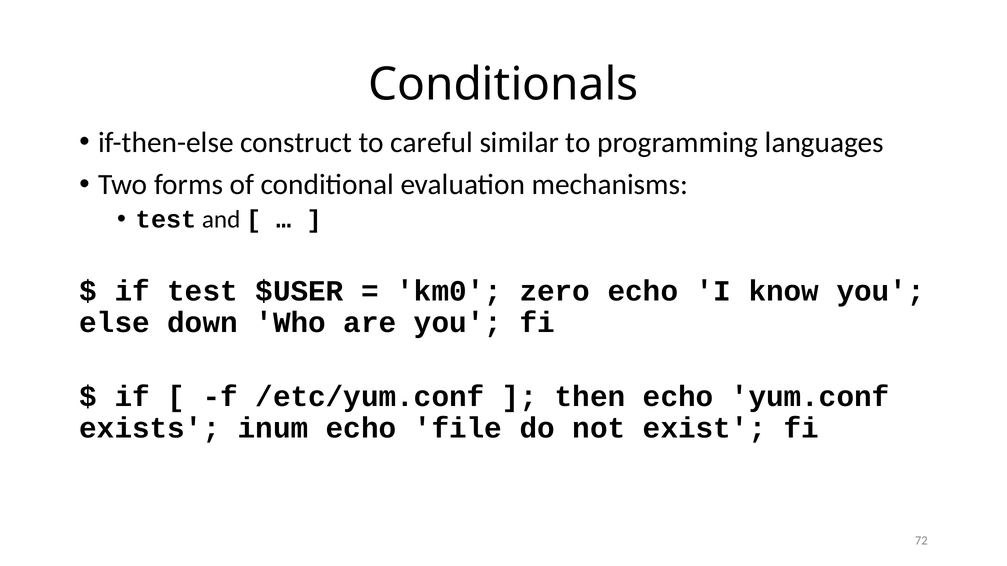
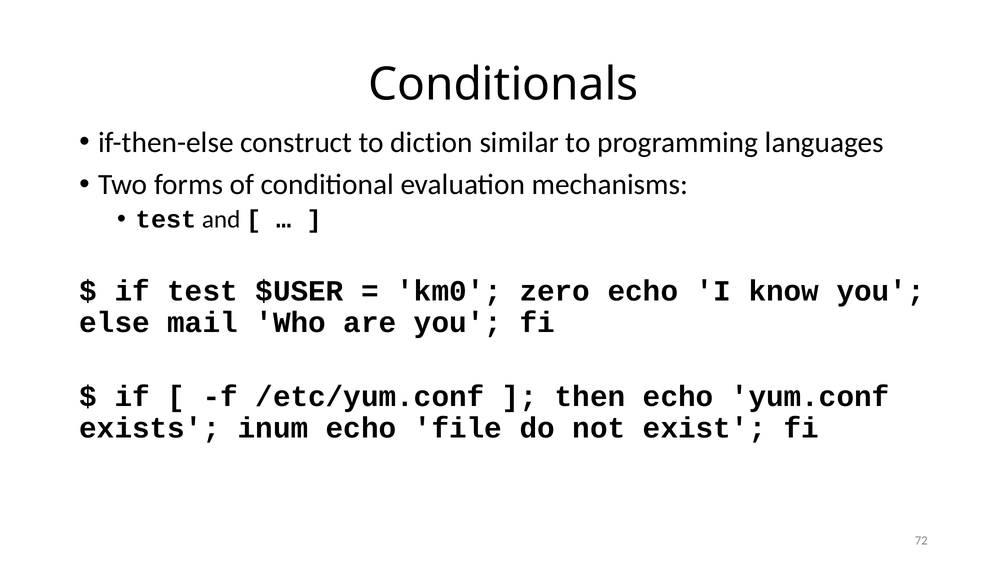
careful: careful -> diction (432, 143)
down: down -> mail (203, 323)
